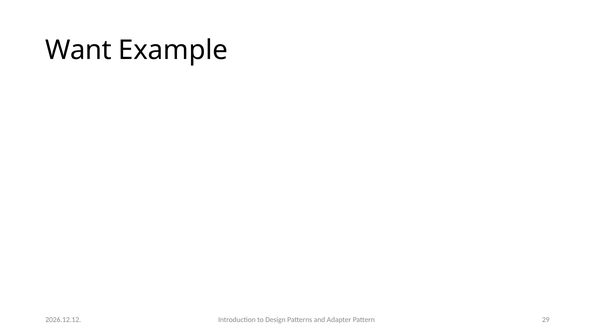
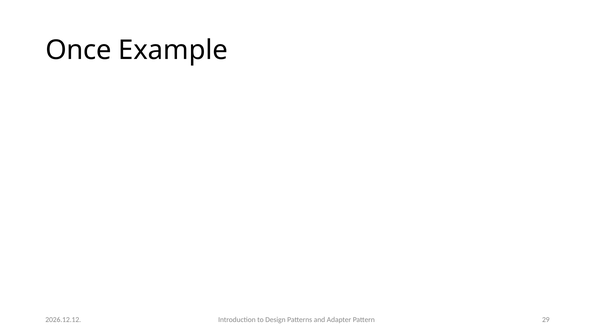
Want: Want -> Once (78, 50)
